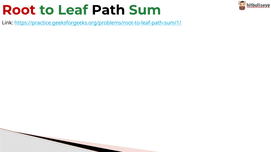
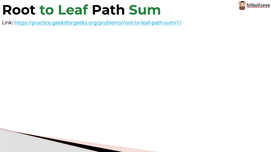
Root colour: red -> black (19, 10)
